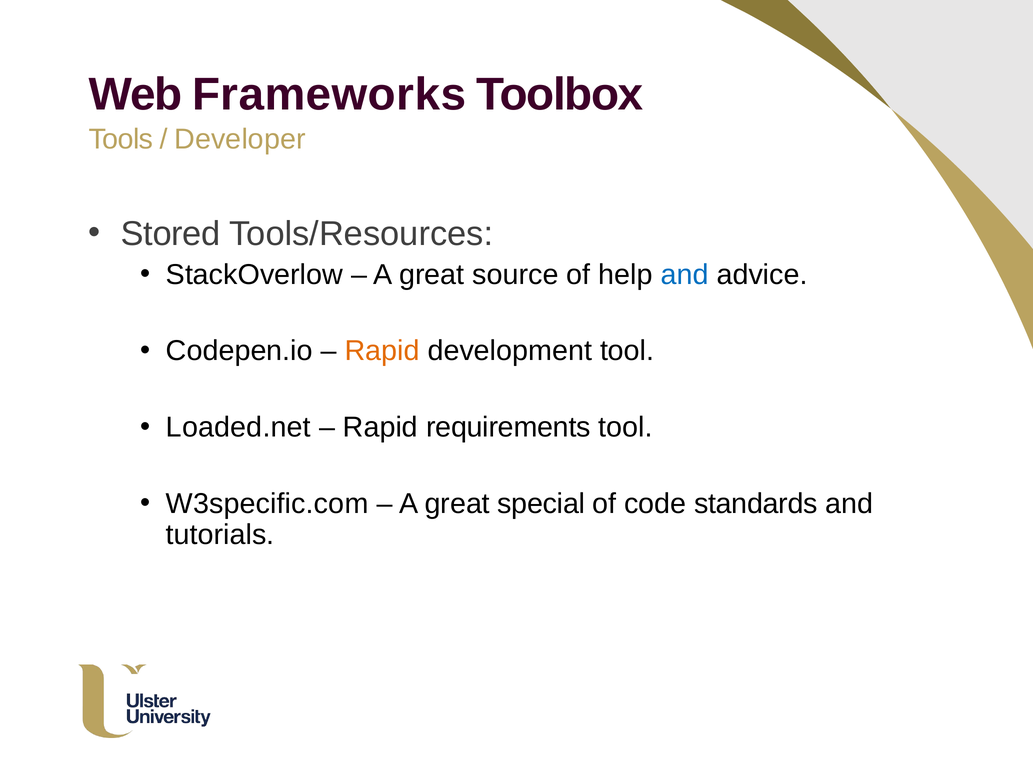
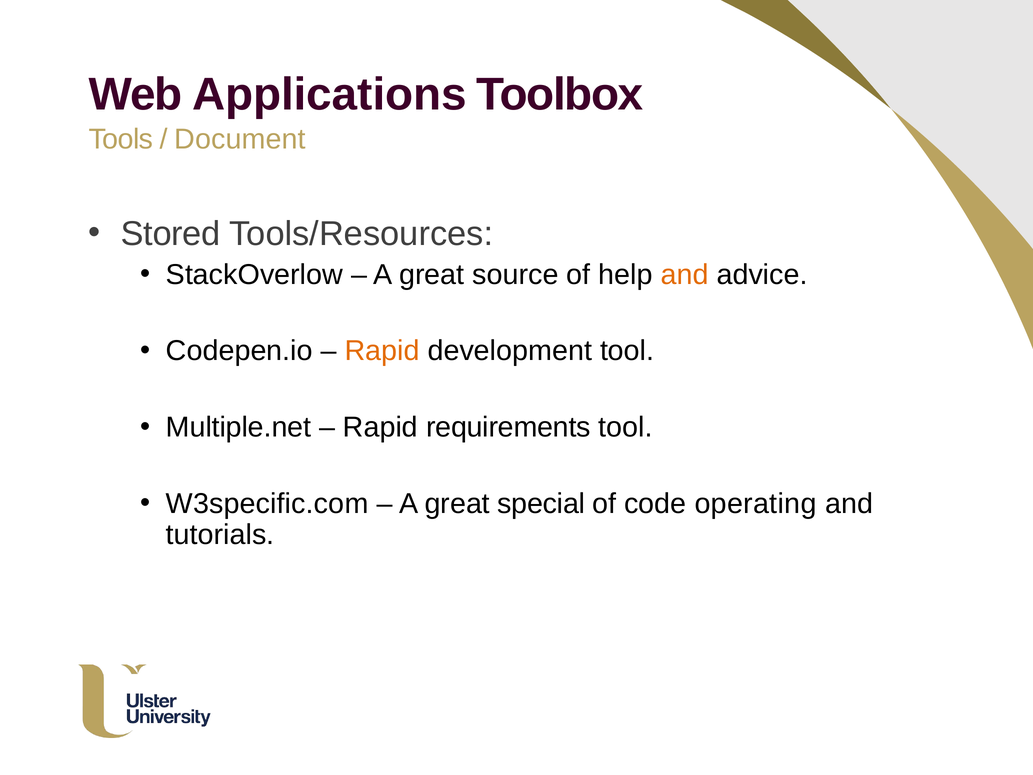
Frameworks: Frameworks -> Applications (329, 94)
Developer: Developer -> Document (240, 139)
and colour: blue -> orange (685, 274)
Loaded.net: Loaded.net -> Multiple.net (239, 427)
standards: standards -> operating (756, 503)
